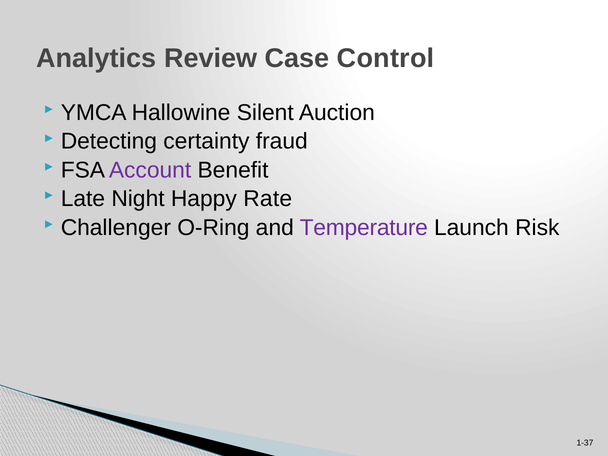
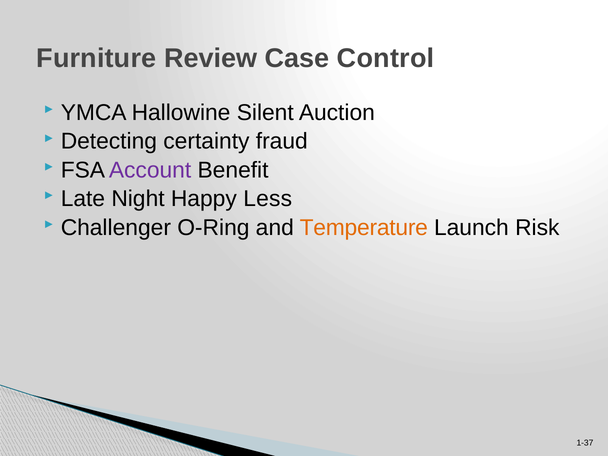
Analytics: Analytics -> Furniture (96, 58)
Rate: Rate -> Less (268, 199)
Temperature colour: purple -> orange (364, 228)
